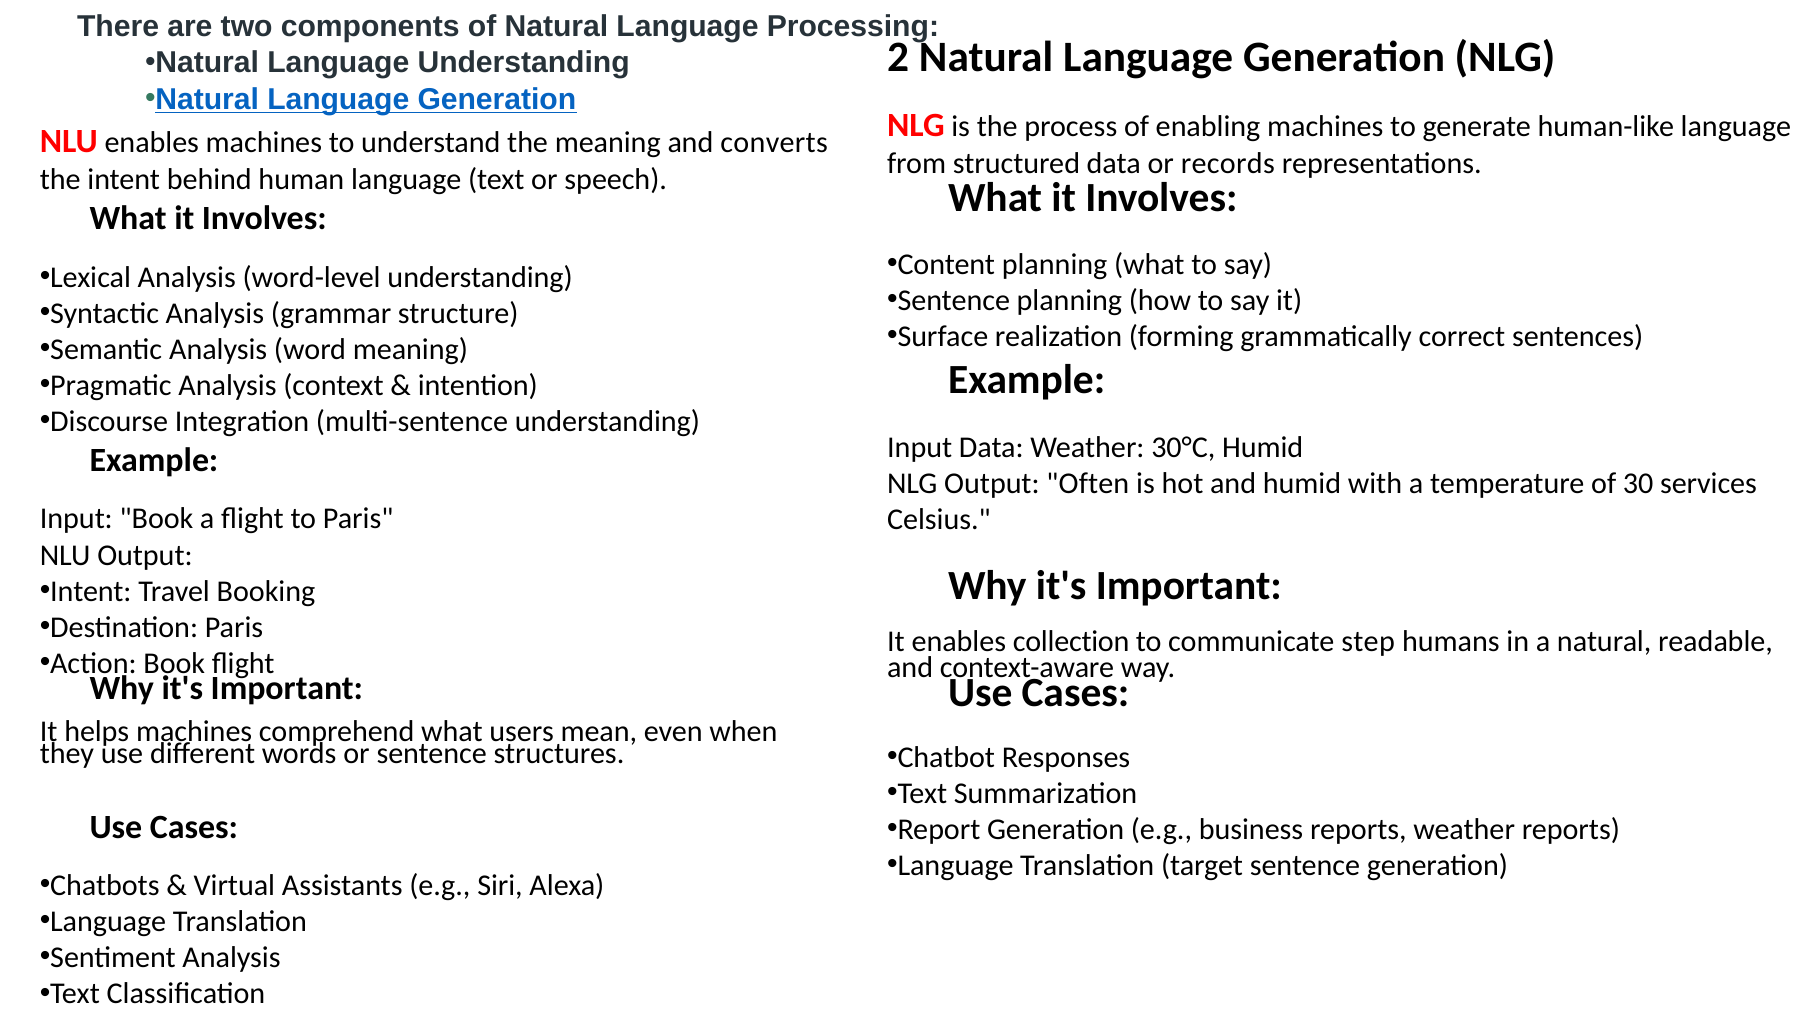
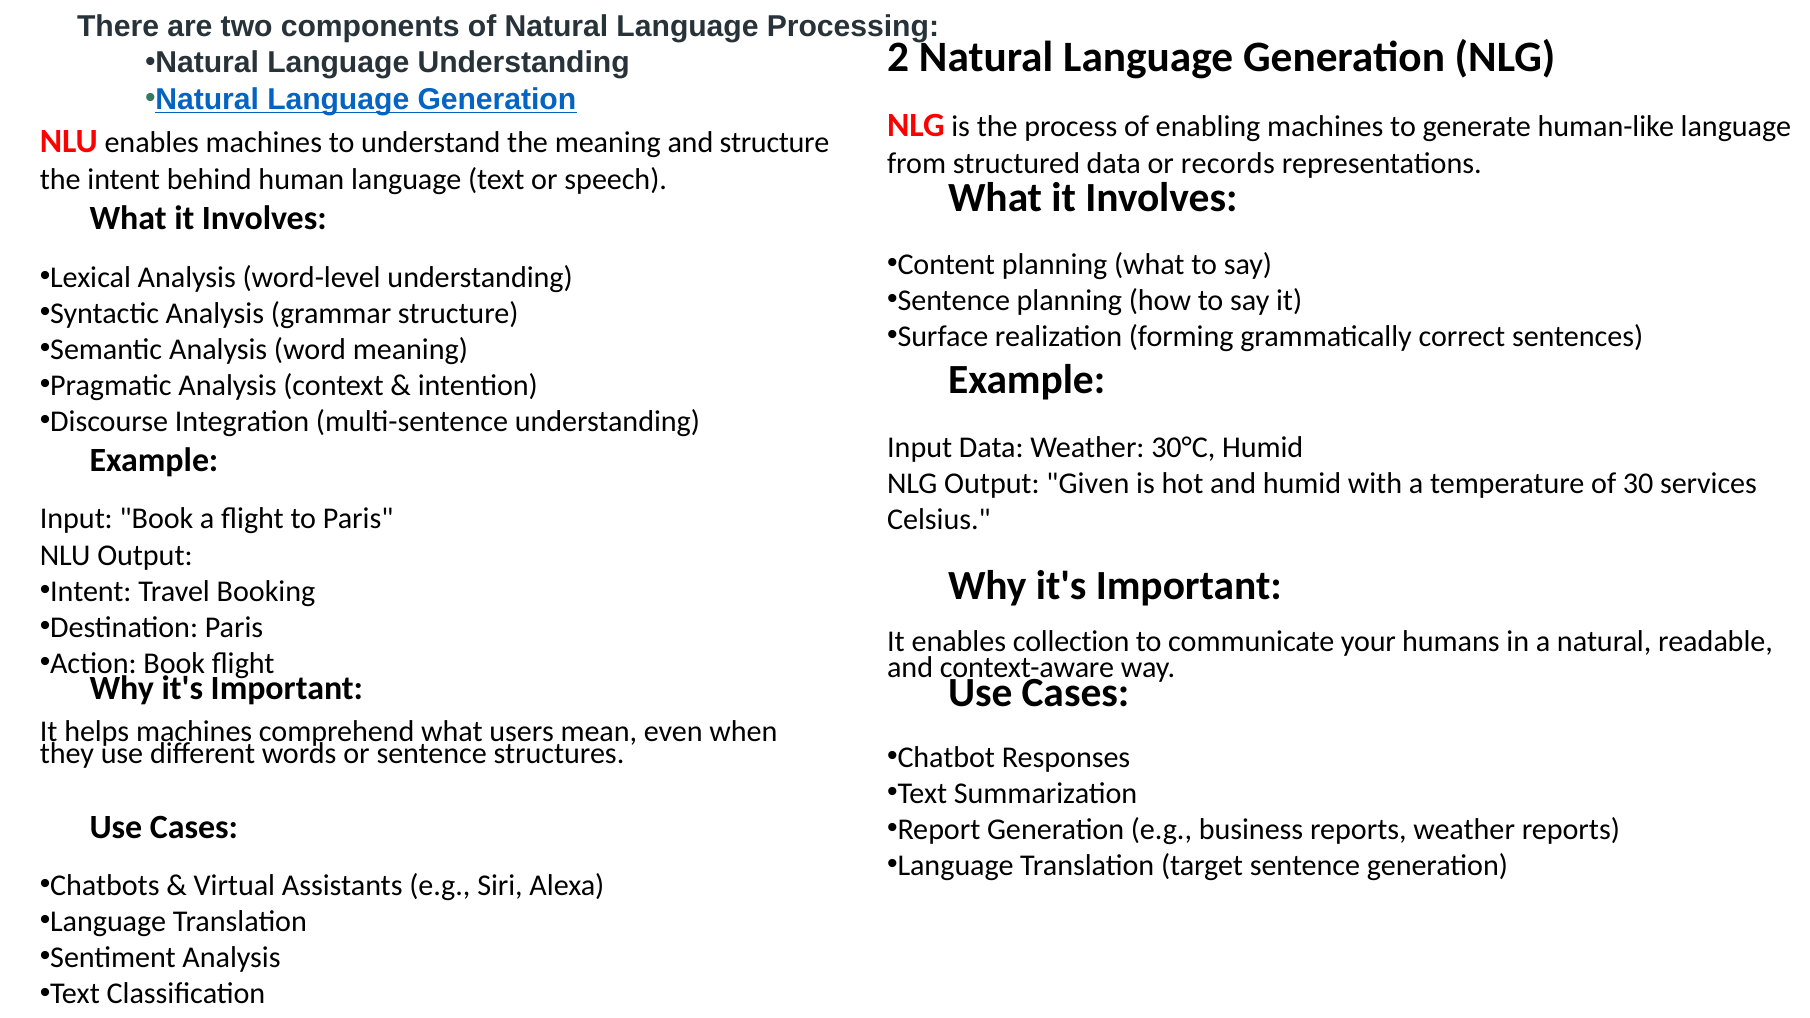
and converts: converts -> structure (774, 143)
Often: Often -> Given (1088, 484)
step: step -> your (1368, 642)
